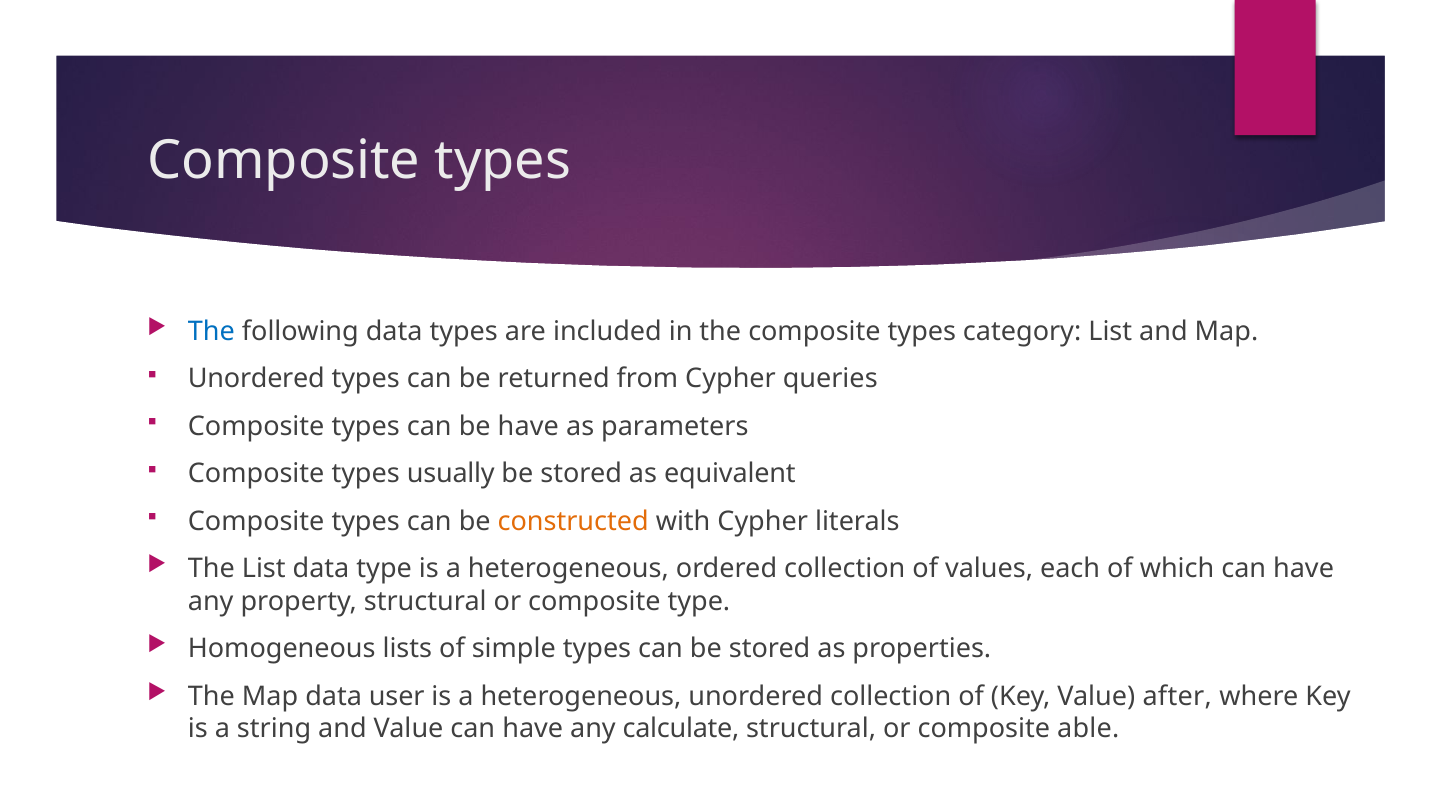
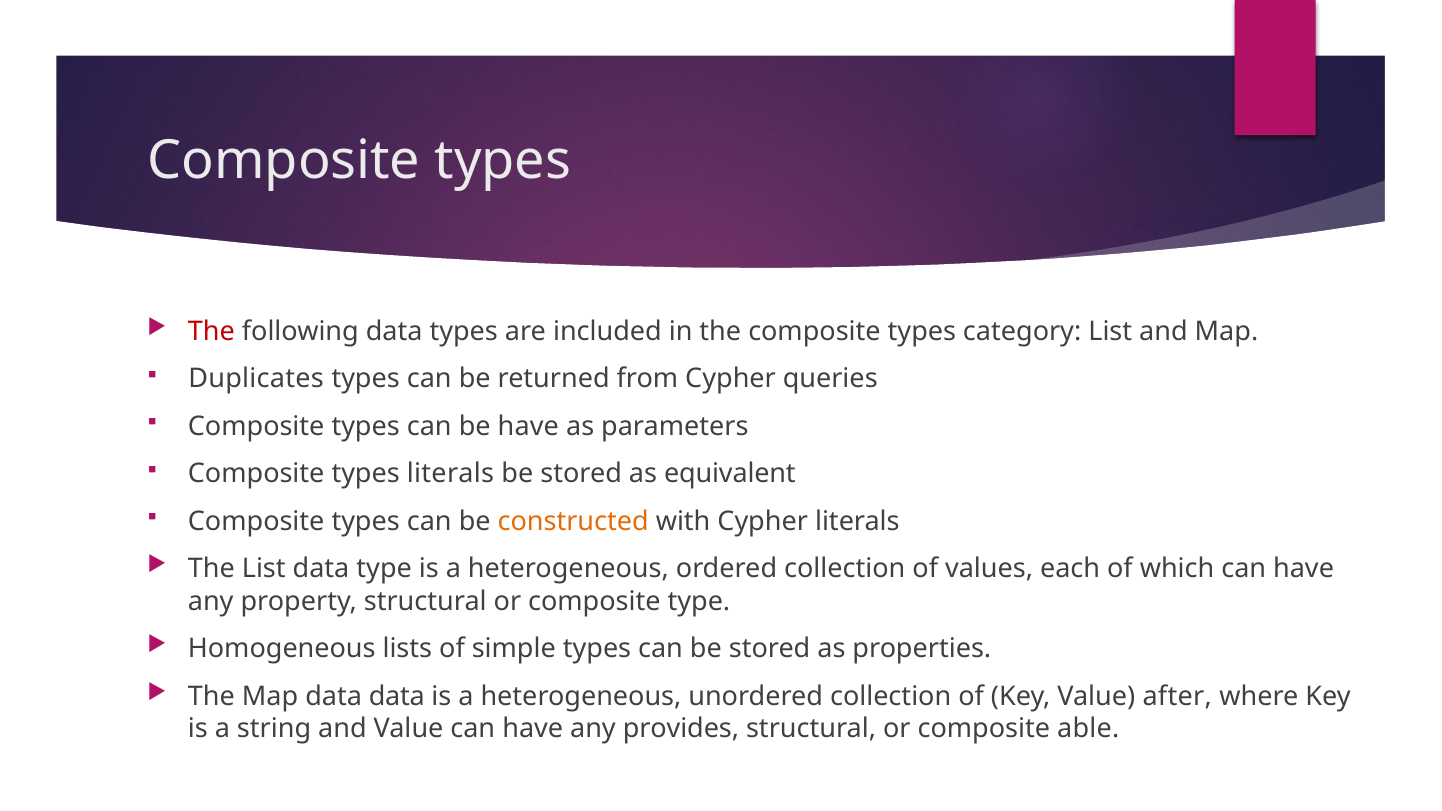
The colour: blue -> red (211, 331)
Unordered: Unordered -> Duplicates (256, 379)
types usually: usually -> literals (451, 474)
data user: user -> data (397, 696)
calculate: calculate -> provides (681, 729)
